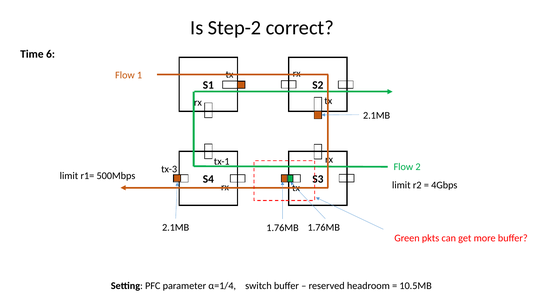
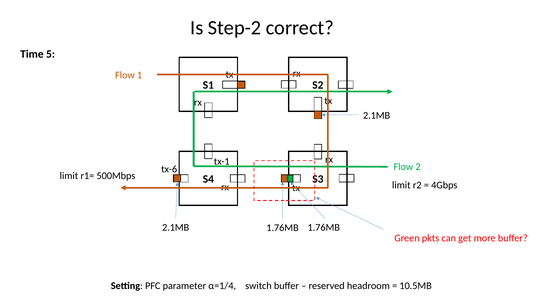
6: 6 -> 5 (51, 54)
tx-3: tx-3 -> tx-6 (169, 169)
